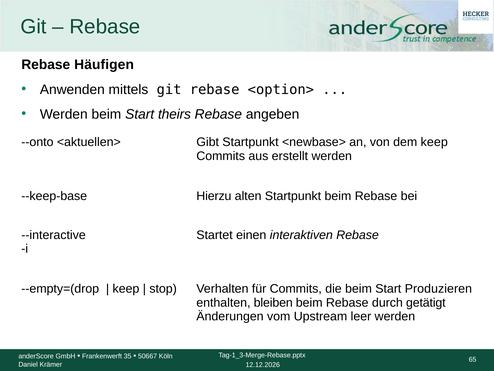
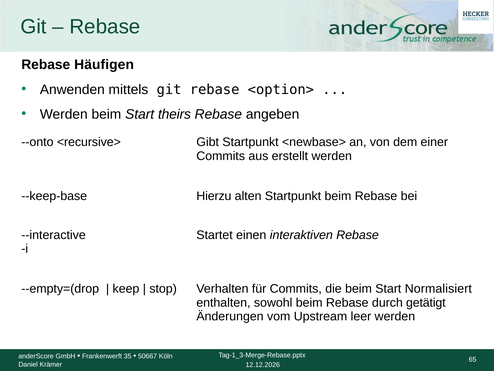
<aktuellen>: <aktuellen> -> <recursive> (89, 142)
dem keep: keep -> einer (434, 142)
Produzieren: Produzieren -> Normalisiert (438, 288)
bleiben: bleiben -> sowohl (273, 302)
